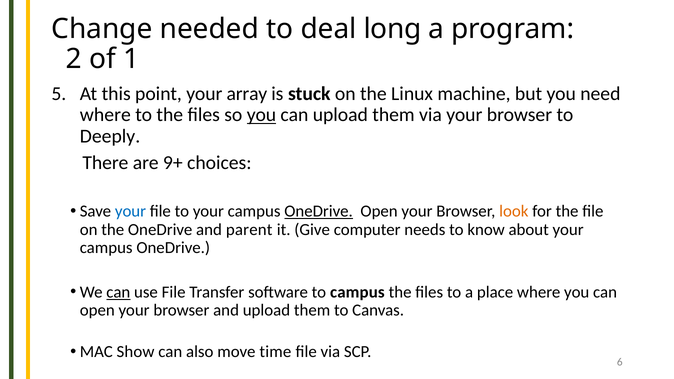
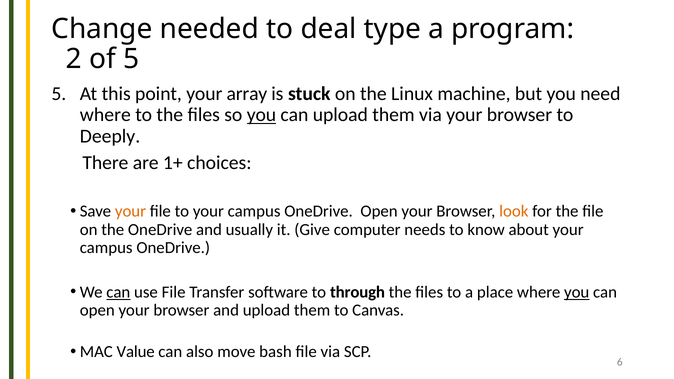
long: long -> type (392, 29)
of 1: 1 -> 5 (131, 59)
9+: 9+ -> 1+ (173, 163)
your colour: blue -> orange (130, 211)
OneDrive underline: present -> none (319, 211)
parent: parent -> usually (249, 230)
to campus: campus -> through (358, 292)
you underline: none -> present (577, 292)
Show: Show -> Value (136, 352)
time: time -> bash (275, 352)
